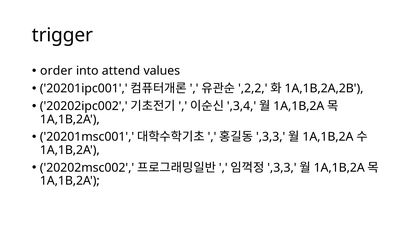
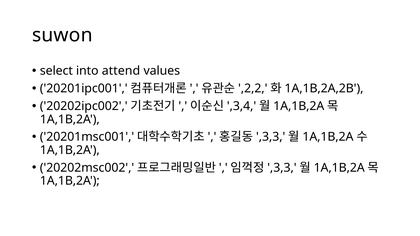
trigger: trigger -> suwon (62, 35)
order: order -> select (56, 71)
